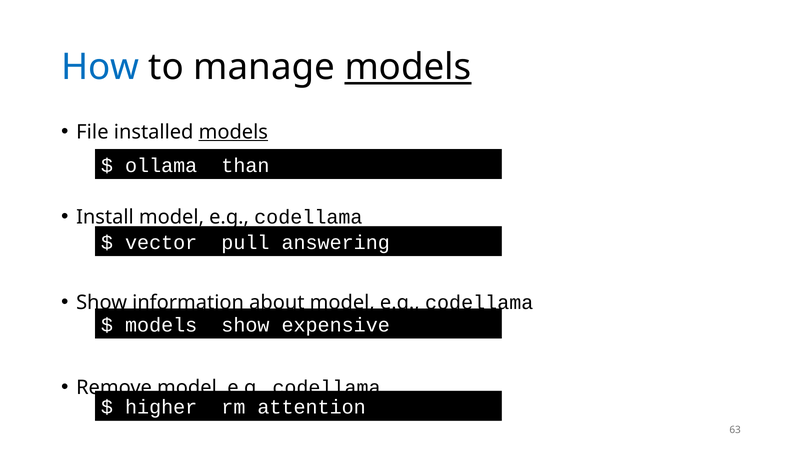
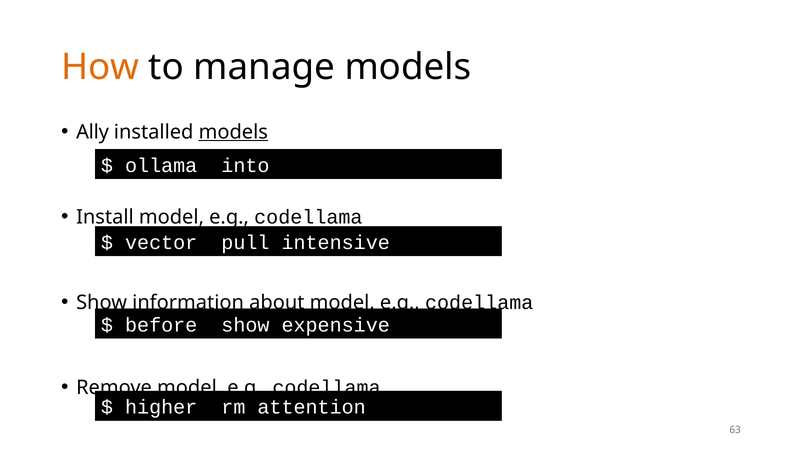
How colour: blue -> orange (100, 67)
models underline: present -> none (408, 67)
File: File -> Ally (93, 132)
than: than -> into (245, 165)
answering: answering -> intensive (336, 243)
models: models -> before (161, 325)
